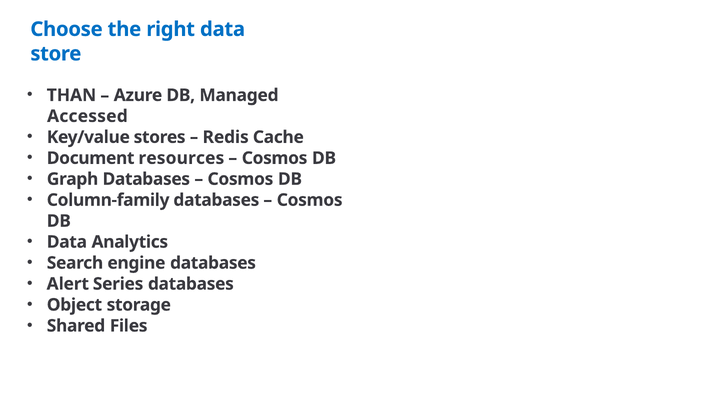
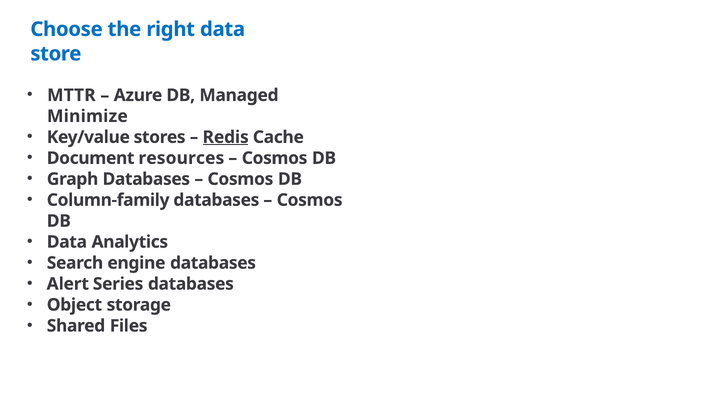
THAN: THAN -> MTTR (71, 95)
Accessed: Accessed -> Minimize (87, 116)
Redis underline: none -> present (226, 137)
